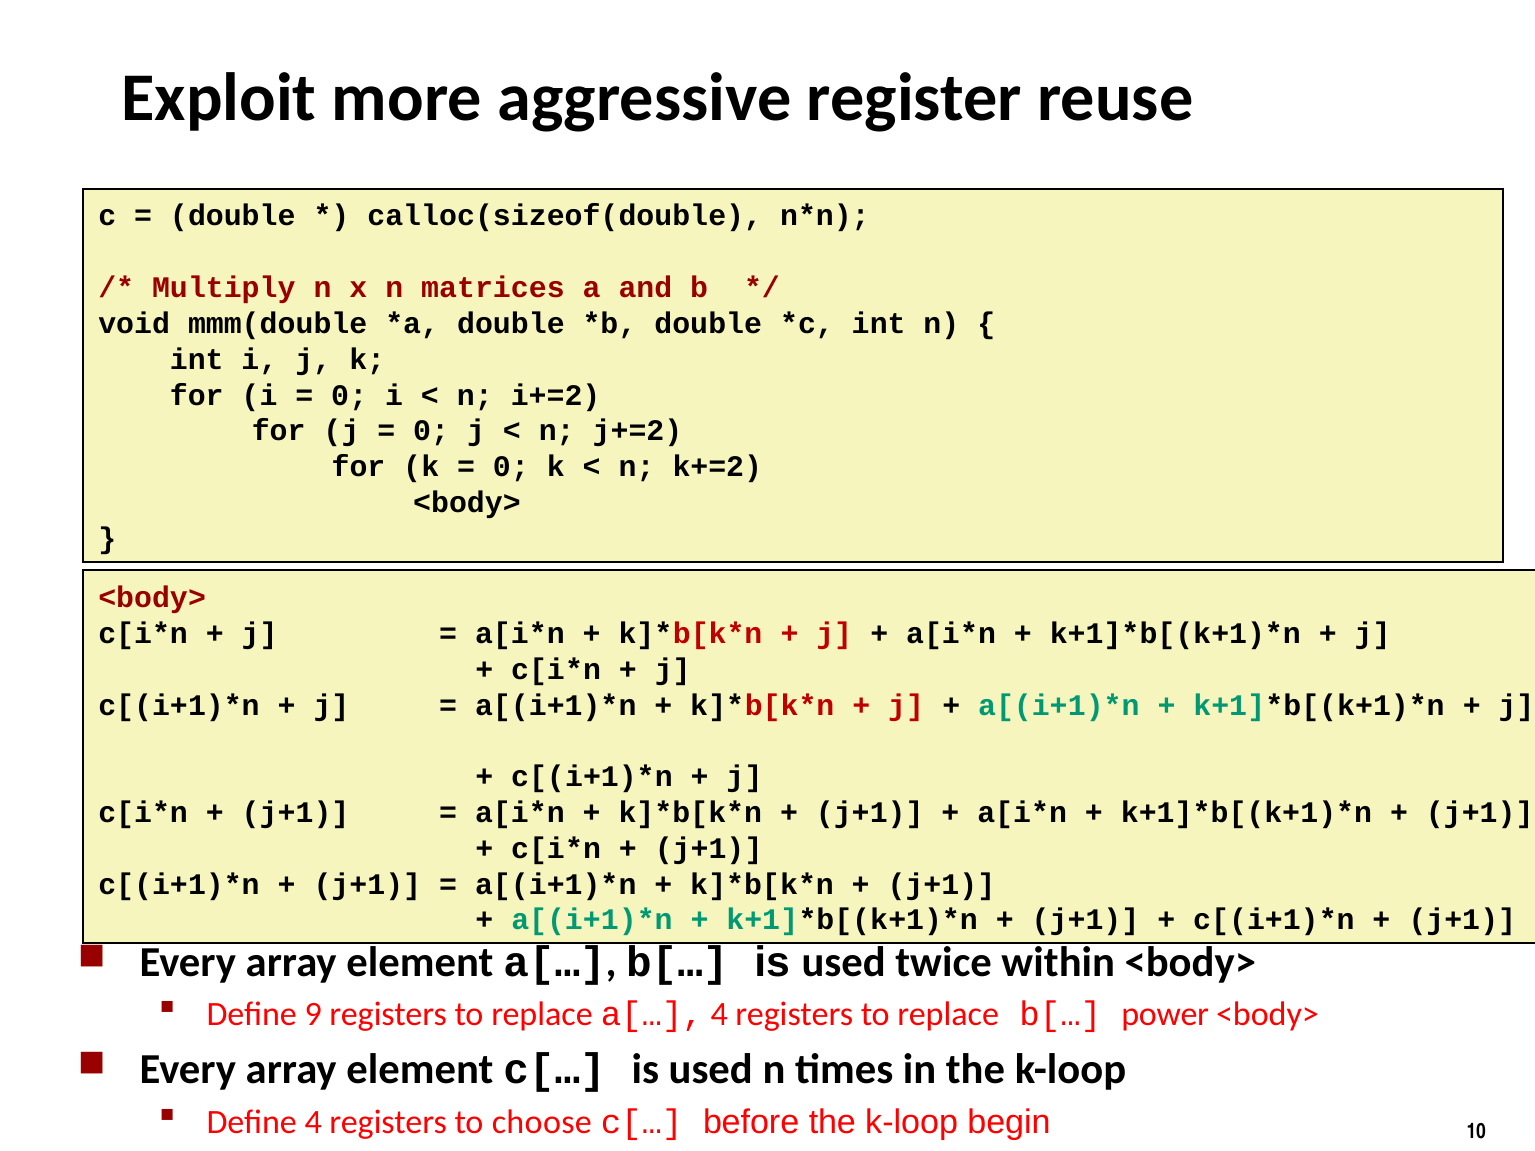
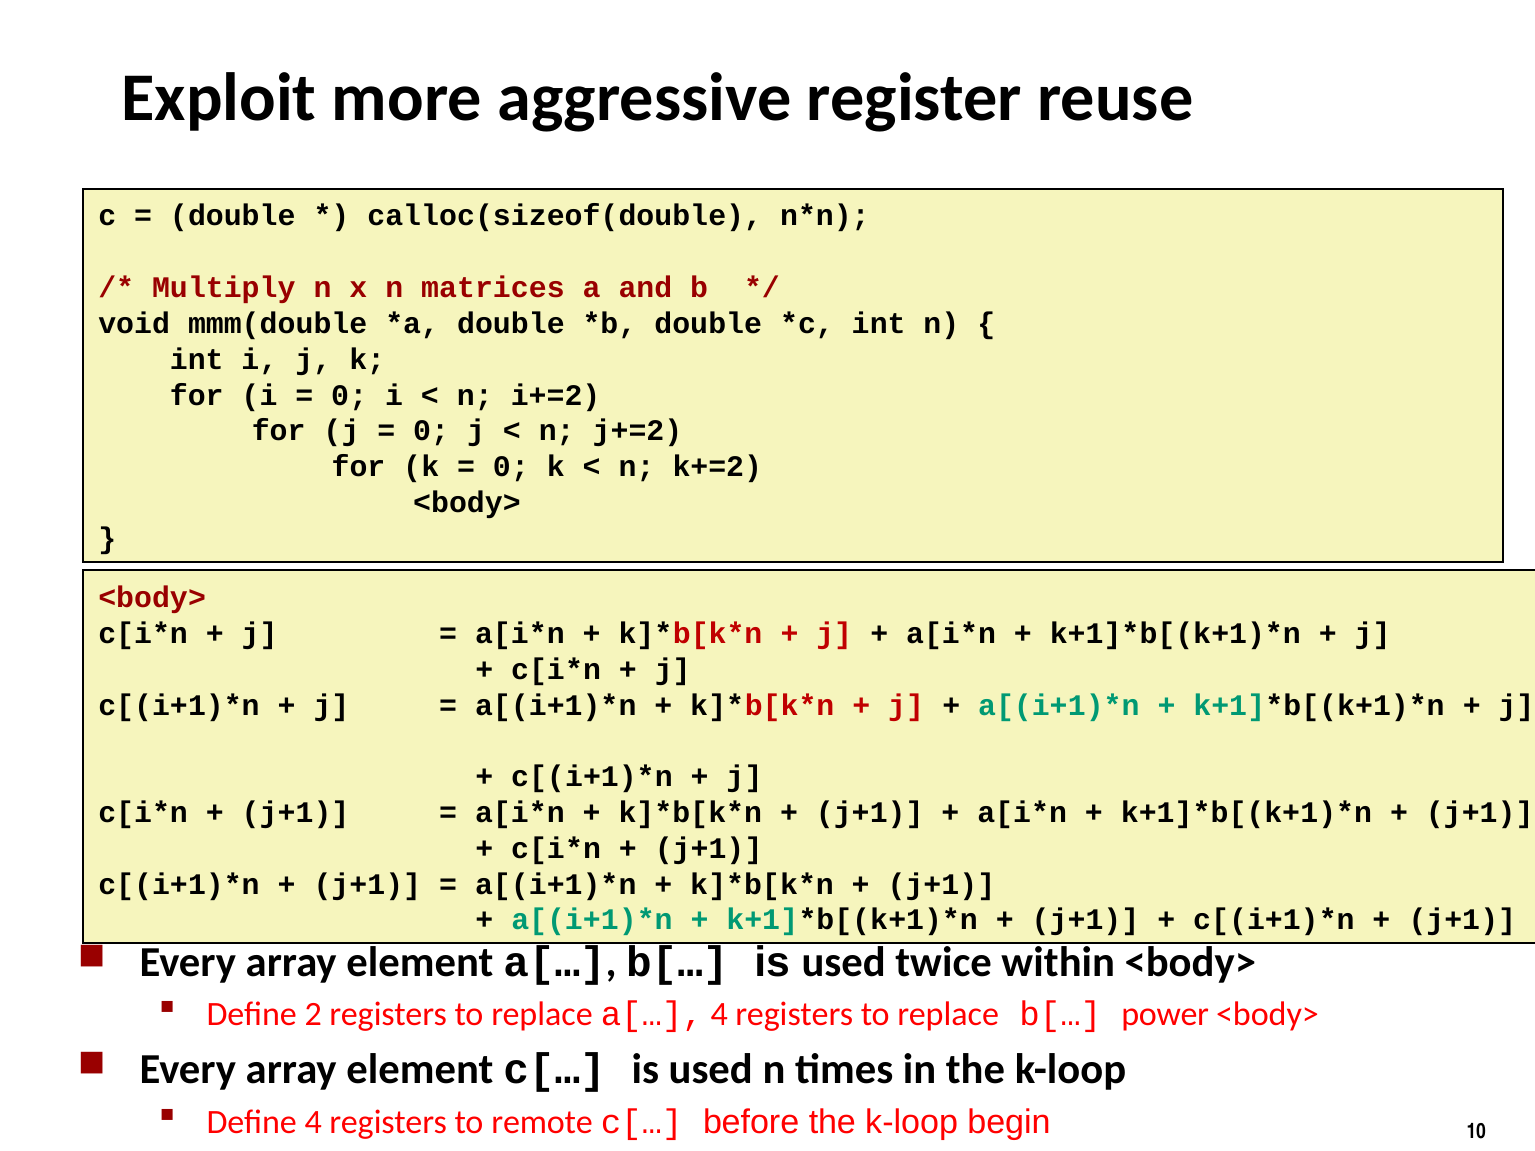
9: 9 -> 2 (313, 1015)
choose: choose -> remote (542, 1122)
